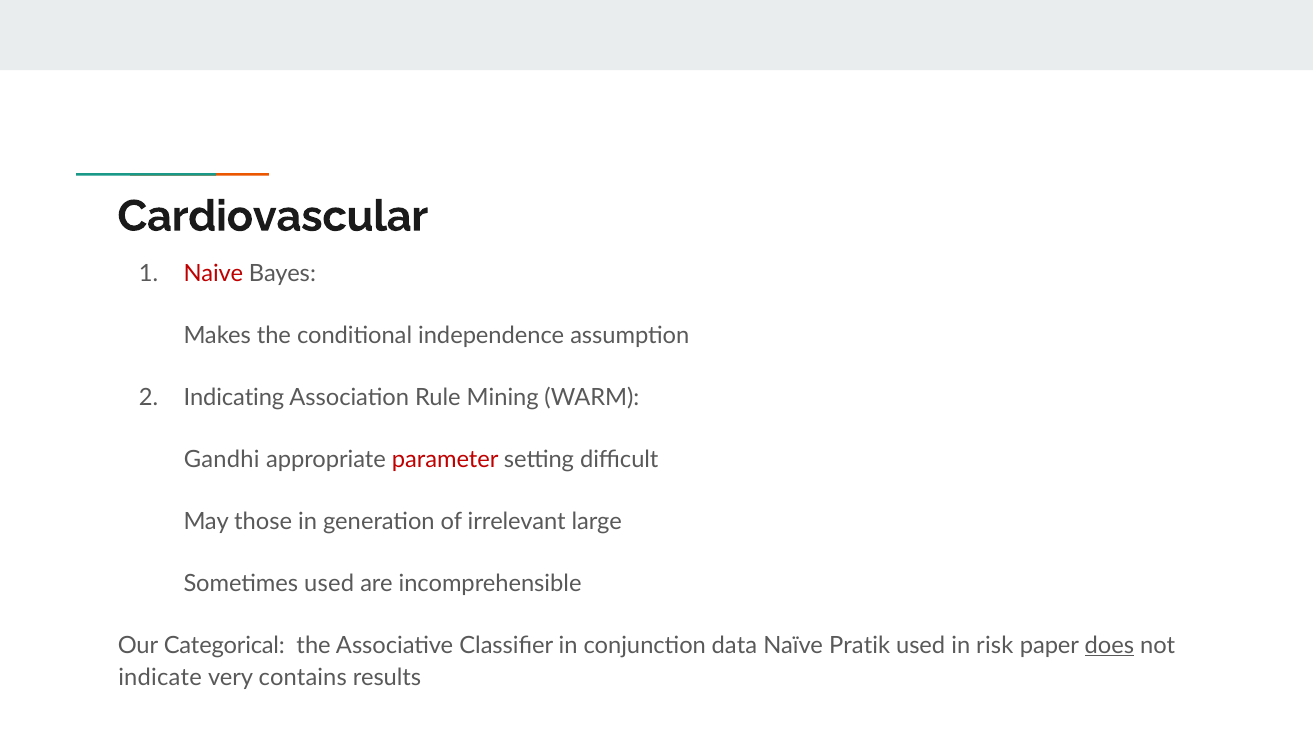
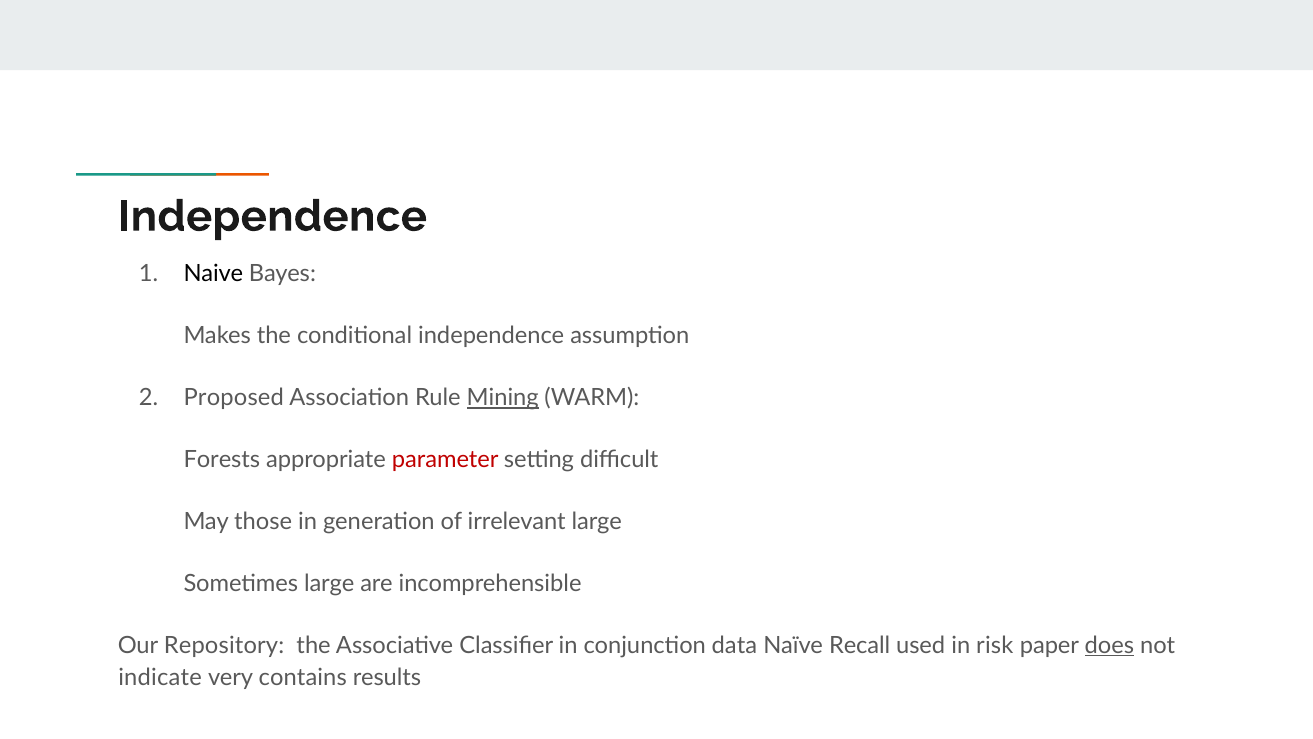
Cardiovascular: Cardiovascular -> Independence (272, 216)
Naive colour: red -> black (213, 274)
Indicating: Indicating -> Proposed (234, 398)
Mining underline: none -> present (503, 398)
Gandhi: Gandhi -> Forests (222, 459)
Sometimes used: used -> large (329, 583)
Categorical: Categorical -> Repository (224, 645)
Pratik: Pratik -> Recall (860, 645)
